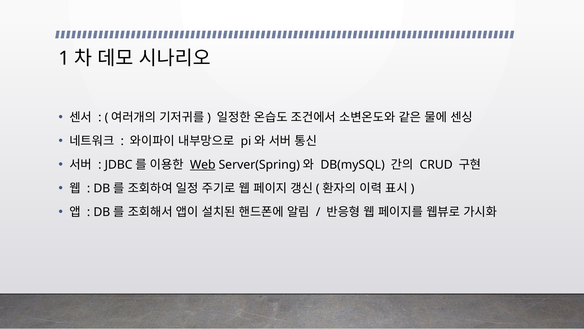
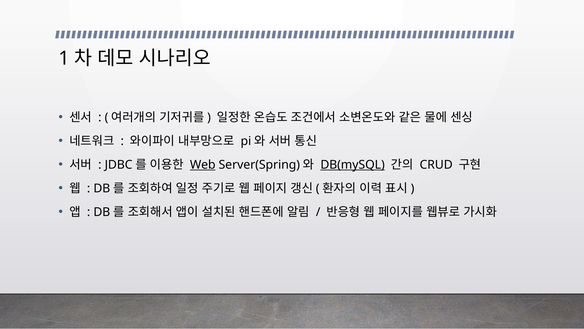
DB(mySQL underline: none -> present (353, 165)
